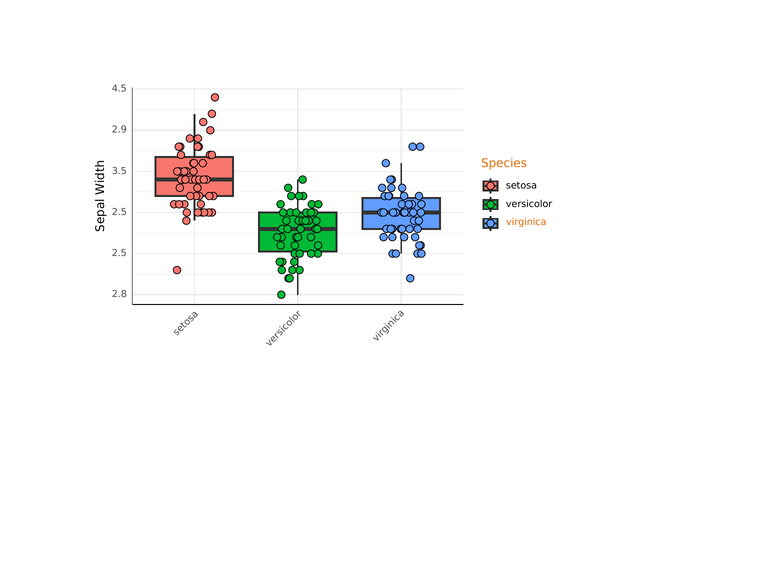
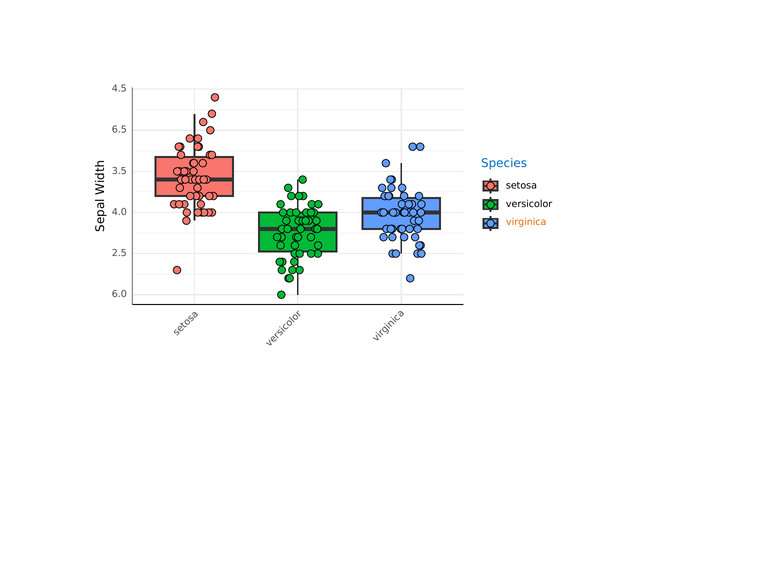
2.9: 2.9 -> 6.5 (119, 130)
Species colour: orange -> blue (504, 163)
2.5: 2.5 -> 4.0 (119, 212)
2.8: 2.8 -> 6.0 (119, 294)
